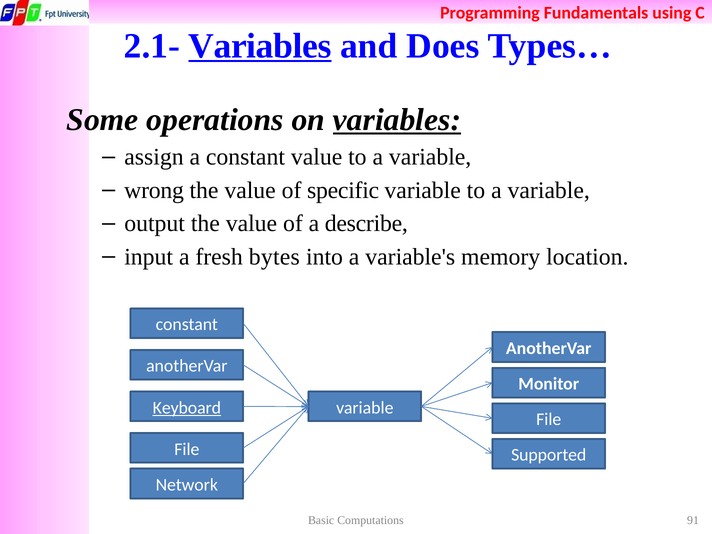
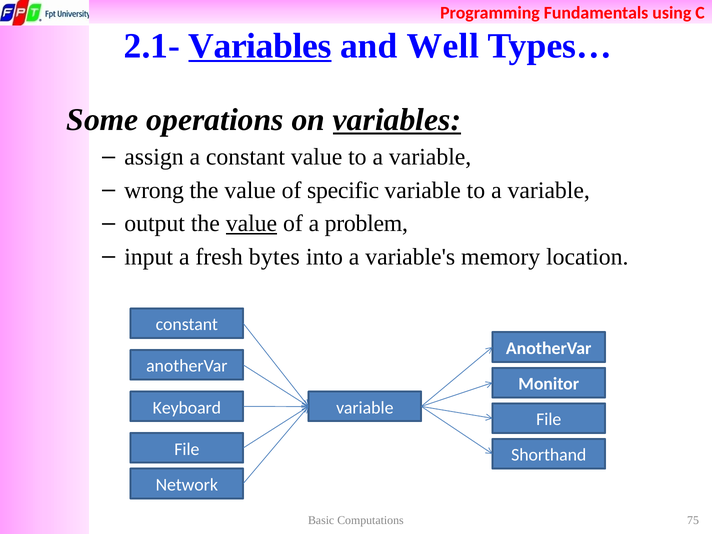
Does: Does -> Well (443, 46)
value underline: none -> present (251, 224)
describe: describe -> problem (366, 224)
Keyboard underline: present -> none (187, 408)
Supported: Supported -> Shorthand (549, 455)
91: 91 -> 75 (693, 521)
